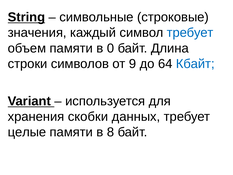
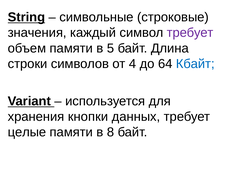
требует colour: blue -> purple (190, 33)
0: 0 -> 5 (110, 48)
9: 9 -> 4 (133, 64)
скобки: скобки -> кнопки (88, 116)
